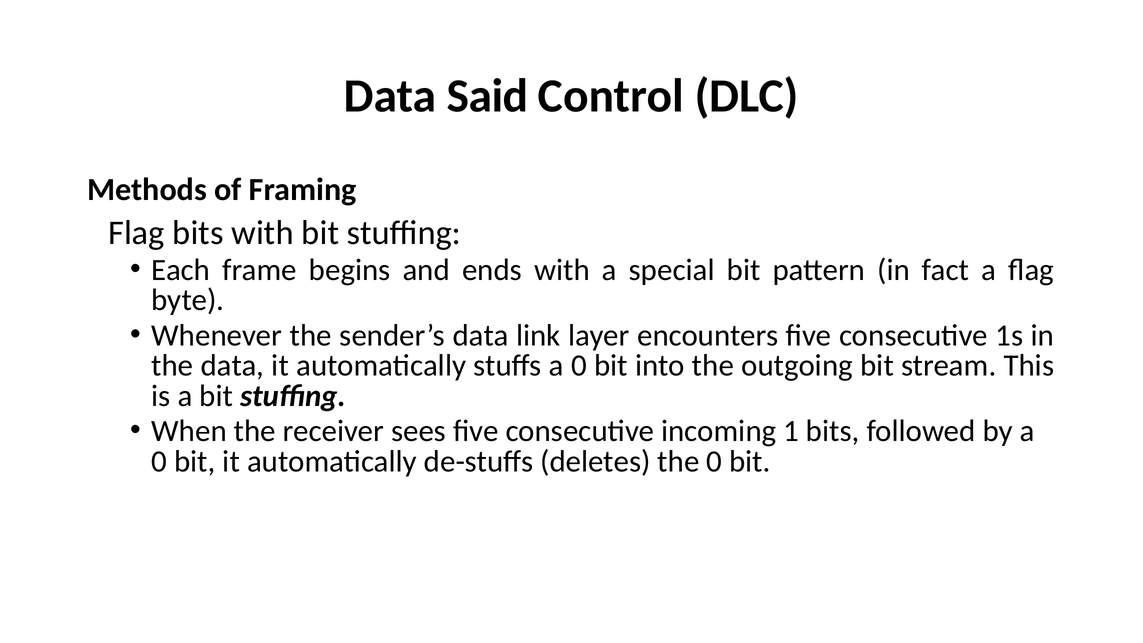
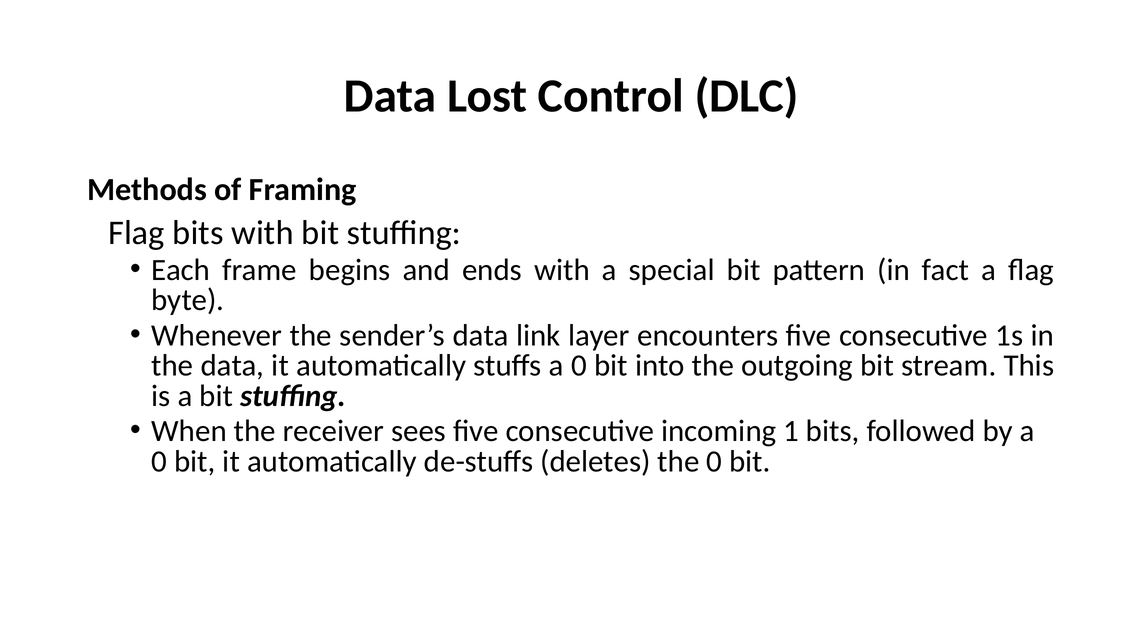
Said: Said -> Lost (487, 96)
